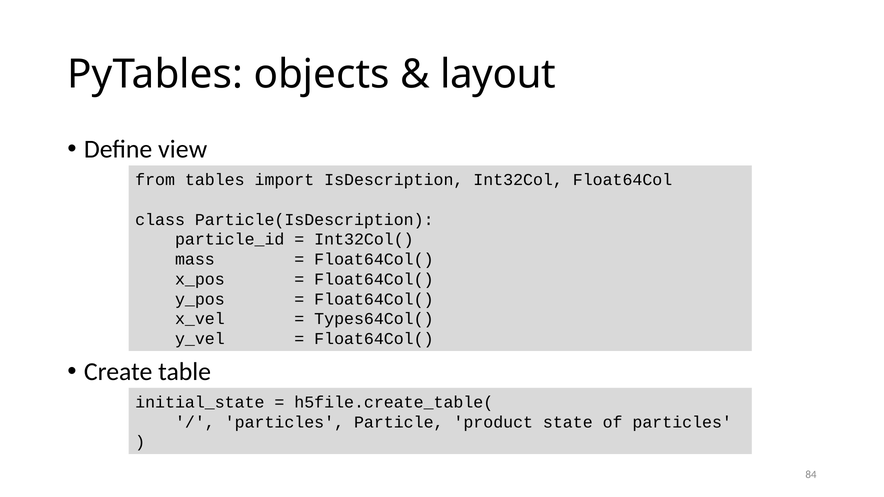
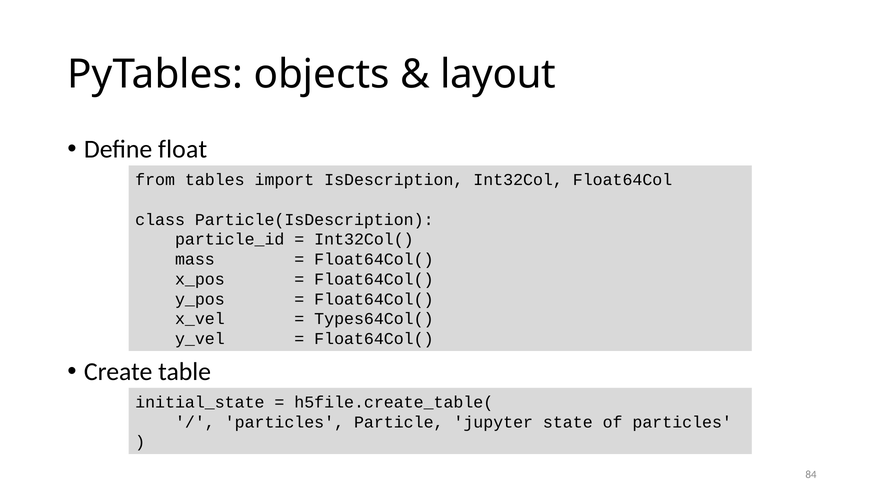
view: view -> float (183, 149)
product: product -> jupyter (493, 422)
